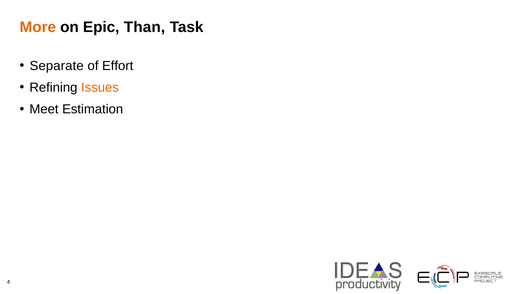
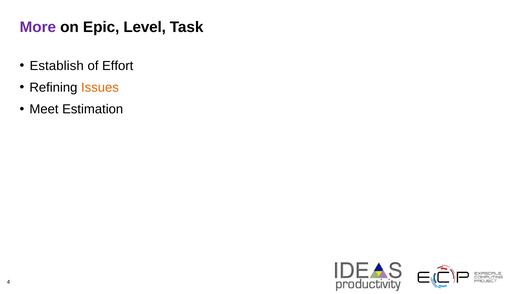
More colour: orange -> purple (38, 27)
Than: Than -> Level (145, 27)
Separate: Separate -> Establish (57, 66)
